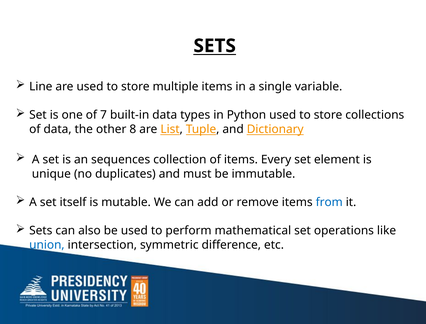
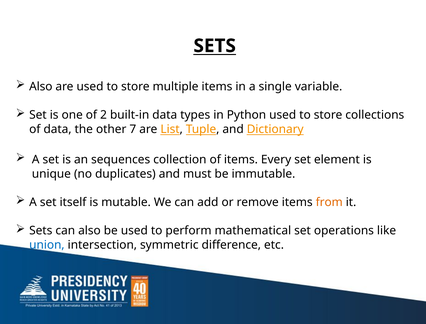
Line: Line -> Also (41, 87)
7: 7 -> 2 (104, 115)
8: 8 -> 7 (133, 129)
from colour: blue -> orange (329, 202)
